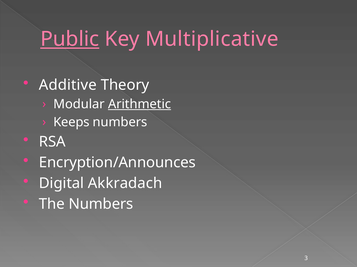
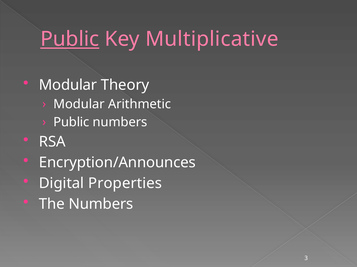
Additive: Additive -> Modular (68, 85)
Arithmetic underline: present -> none (140, 104)
Keeps: Keeps -> Public (71, 122)
Akkradach: Akkradach -> Properties (125, 184)
